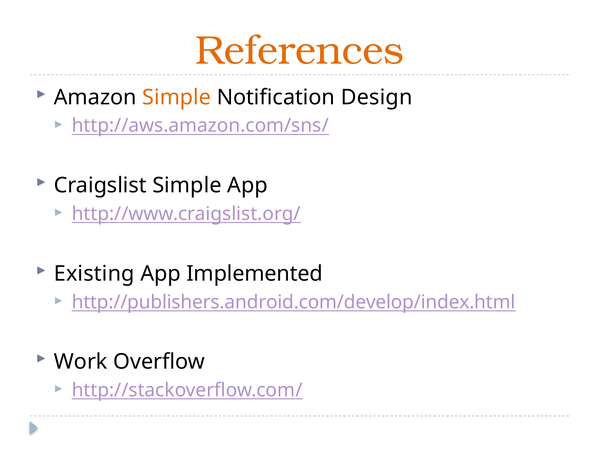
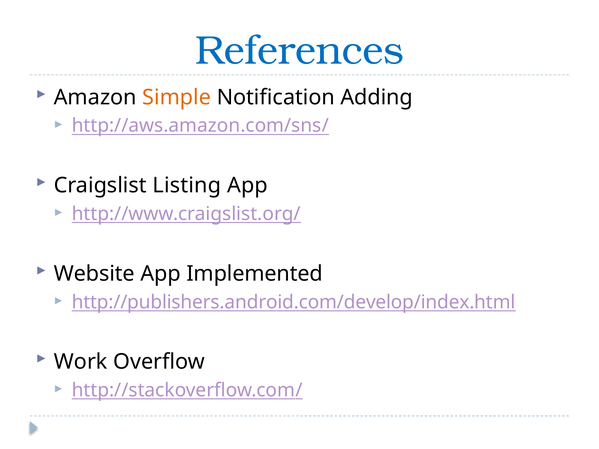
References colour: orange -> blue (300, 51)
Design: Design -> Adding (377, 97)
Craigslist Simple: Simple -> Listing (187, 186)
Existing: Existing -> Website (94, 274)
